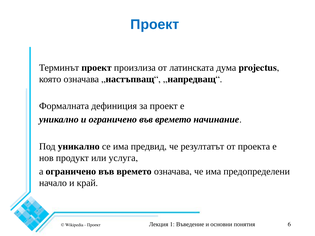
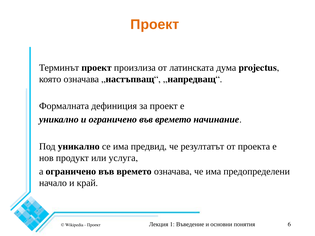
Проект colour: blue -> orange (155, 25)
